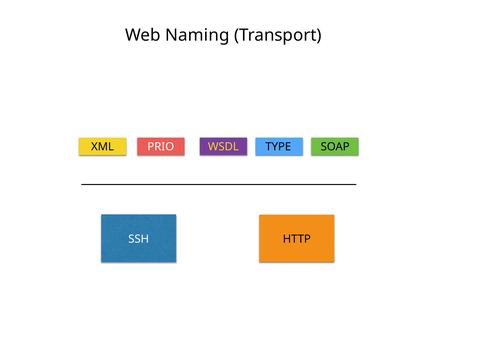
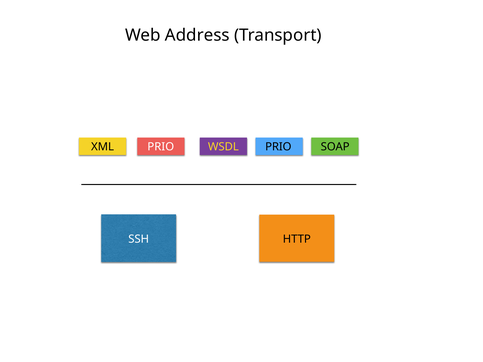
Naming: Naming -> Address (197, 35)
TYPE: TYPE -> PRIO (278, 147)
